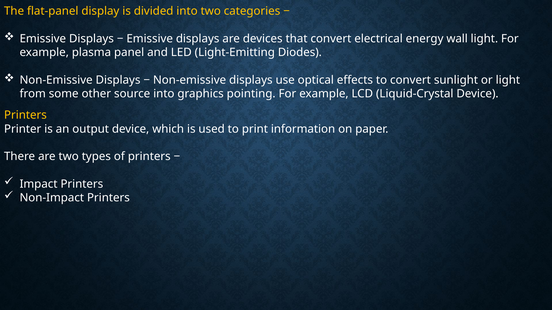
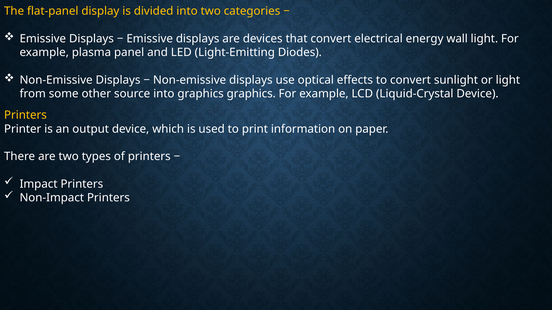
graphics pointing: pointing -> graphics (251, 94)
